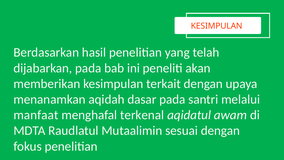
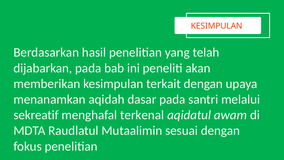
manfaat: manfaat -> sekreatif (36, 115)
